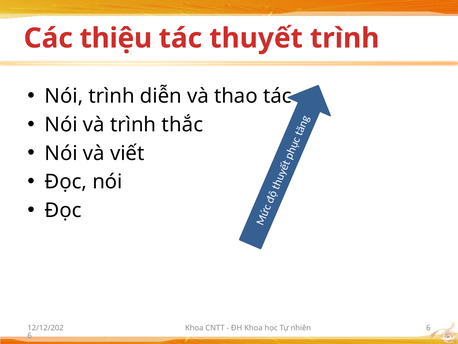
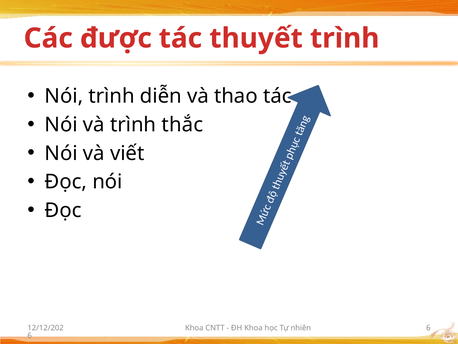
thiệu: thiệu -> được (116, 38)
